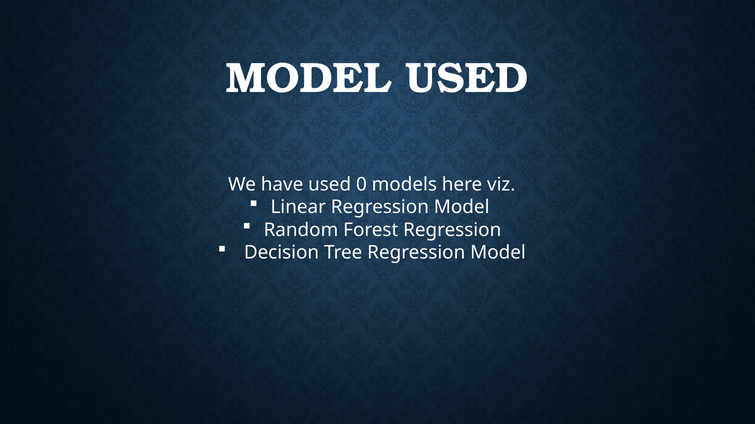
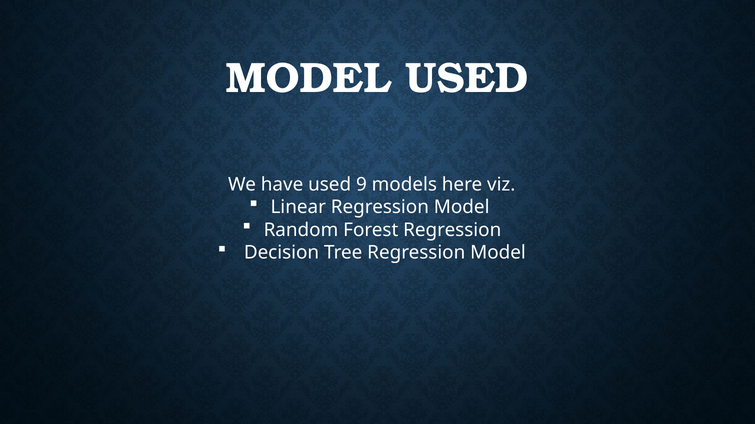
0: 0 -> 9 (361, 185)
